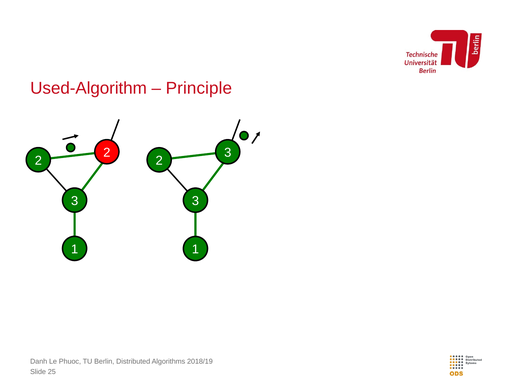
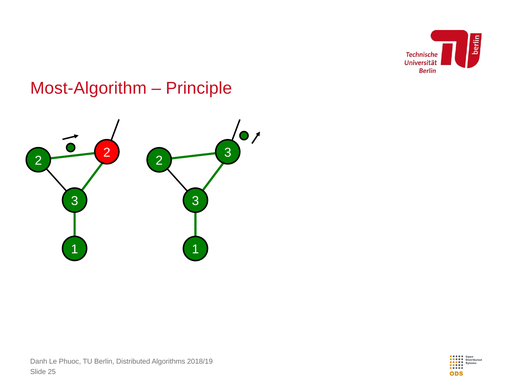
Used-Algorithm: Used-Algorithm -> Most-Algorithm (88, 88)
